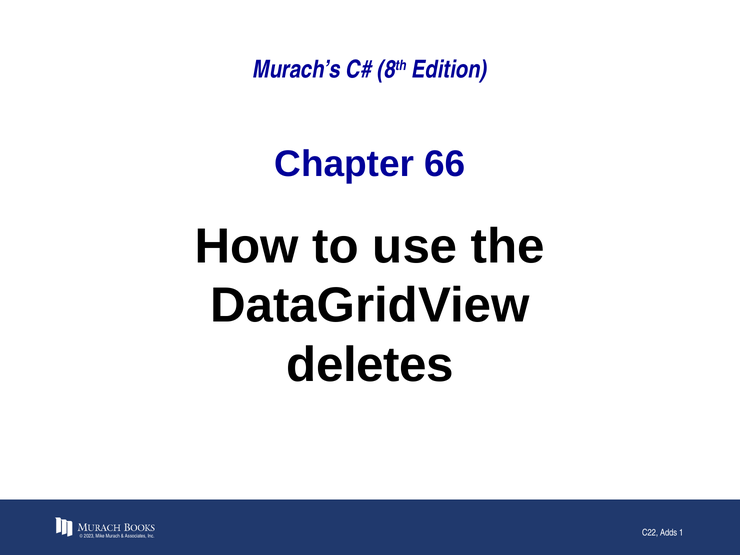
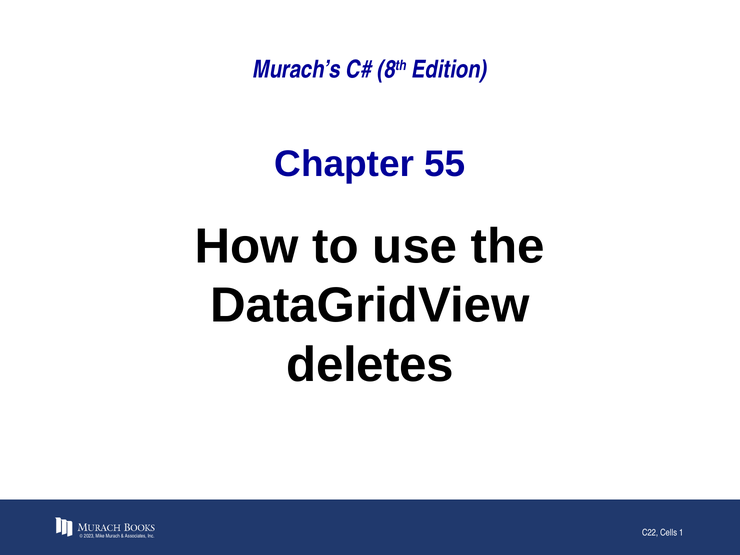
66: 66 -> 55 (445, 164)
Adds: Adds -> Cells (669, 532)
